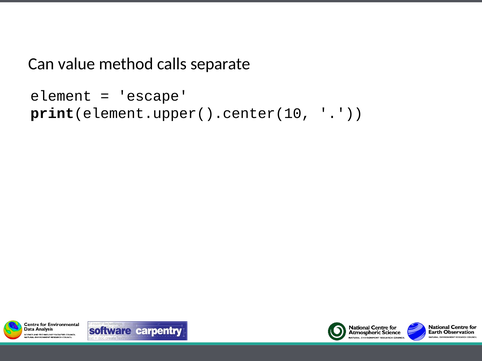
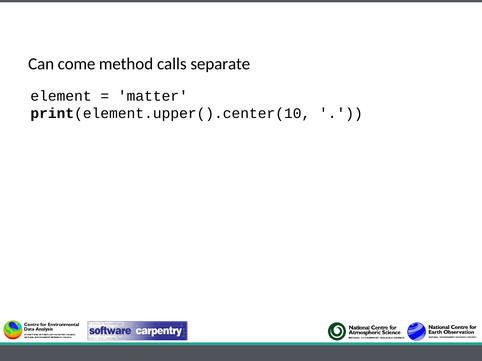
value: value -> come (77, 64)
escape: escape -> matter (153, 96)
